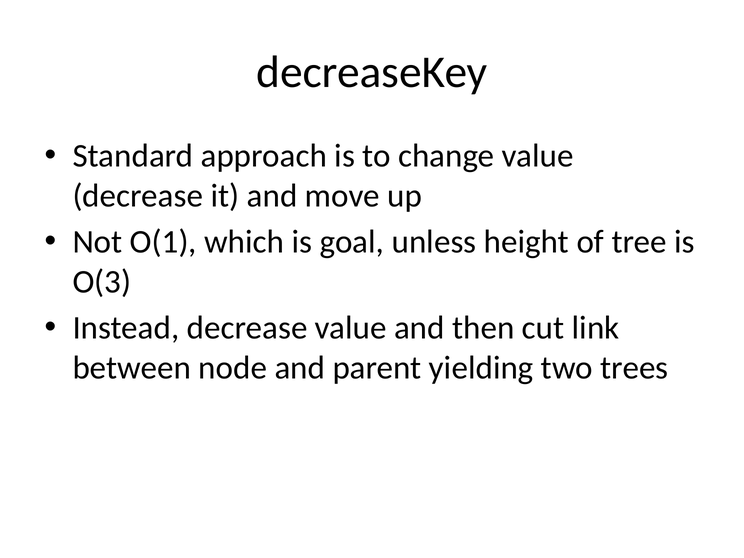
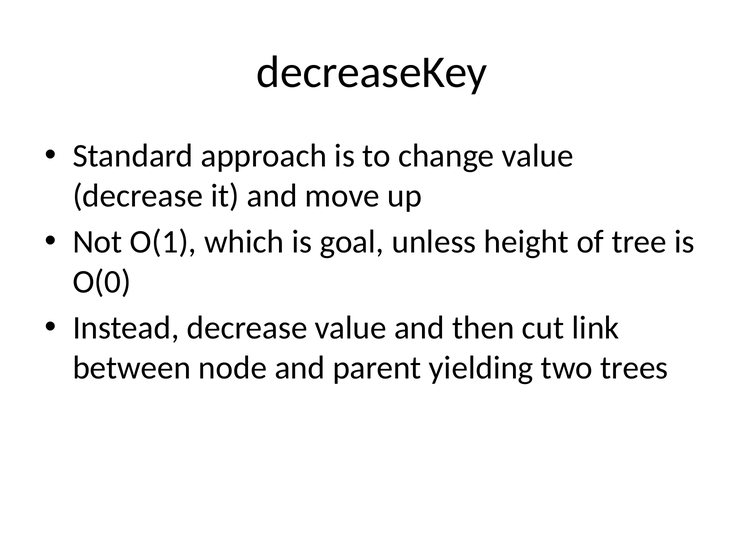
O(3: O(3 -> O(0 (102, 282)
